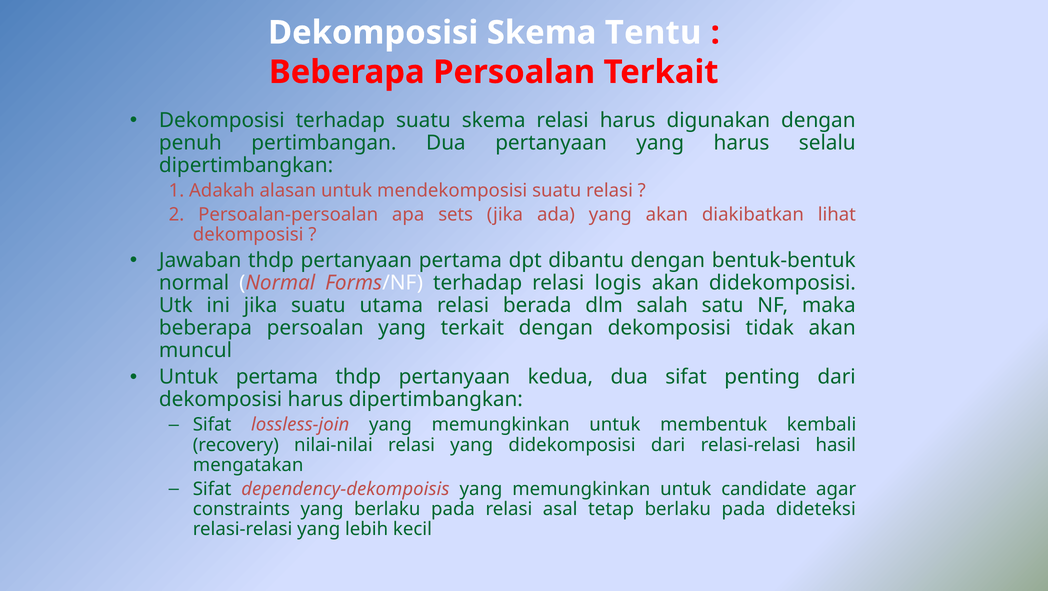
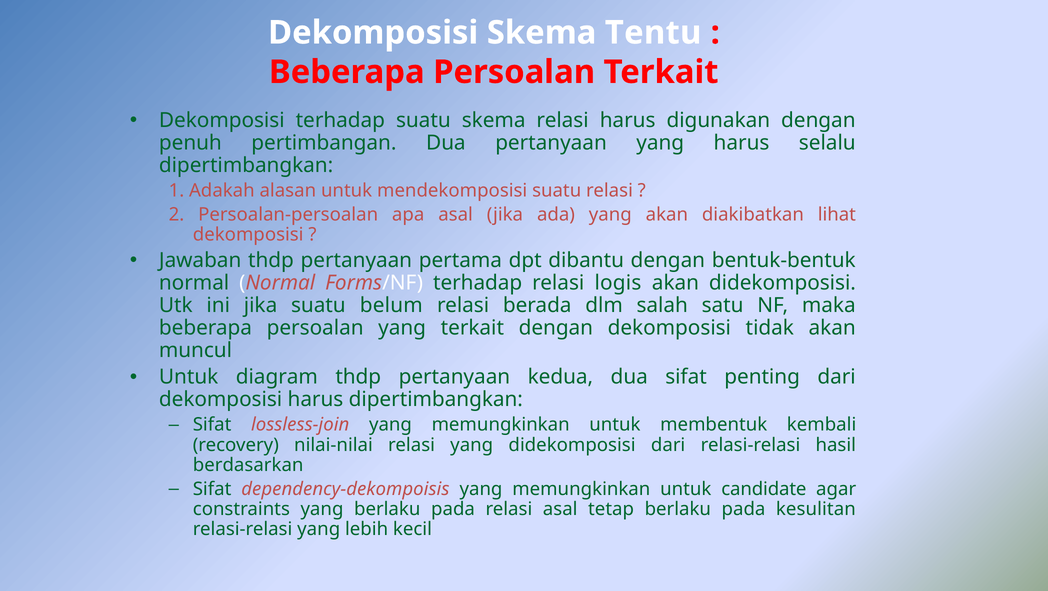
apa sets: sets -> asal (456, 215)
utama: utama -> belum (391, 305)
Untuk pertama: pertama -> diagram (277, 377)
mengatakan: mengatakan -> berdasarkan (248, 465)
dideteksi: dideteksi -> kesulitan (816, 509)
